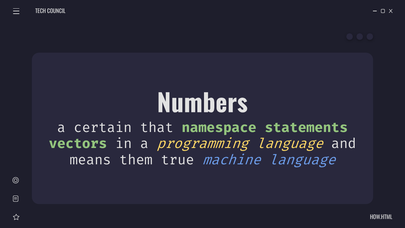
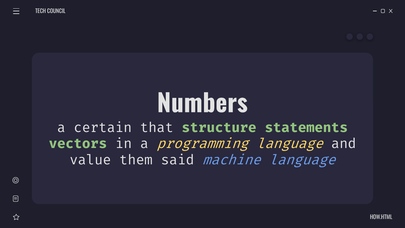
namespace: namespace -> structure (219, 127)
means: means -> value (90, 160)
true: true -> said (178, 160)
